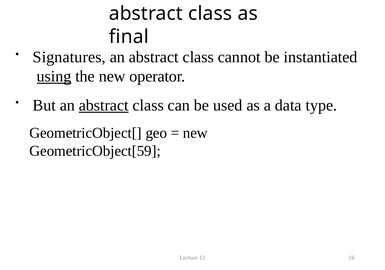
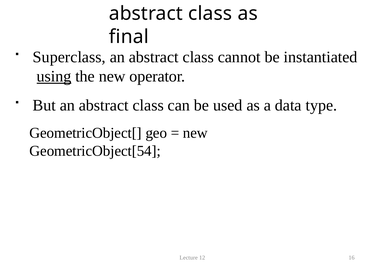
Signatures: Signatures -> Superclass (69, 57)
abstract underline: present -> none (104, 105)
GeometricObject[59: GeometricObject[59 -> GeometricObject[54 (95, 151)
